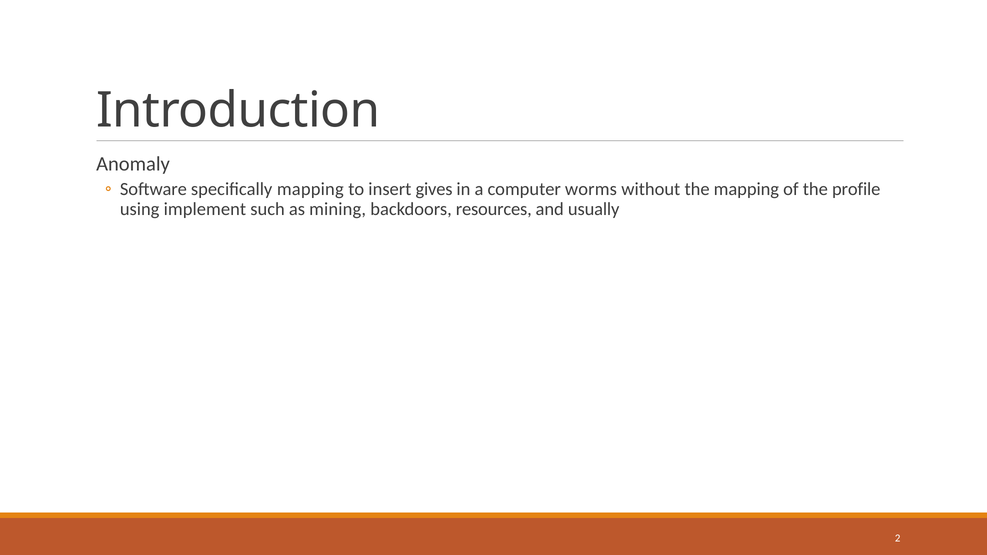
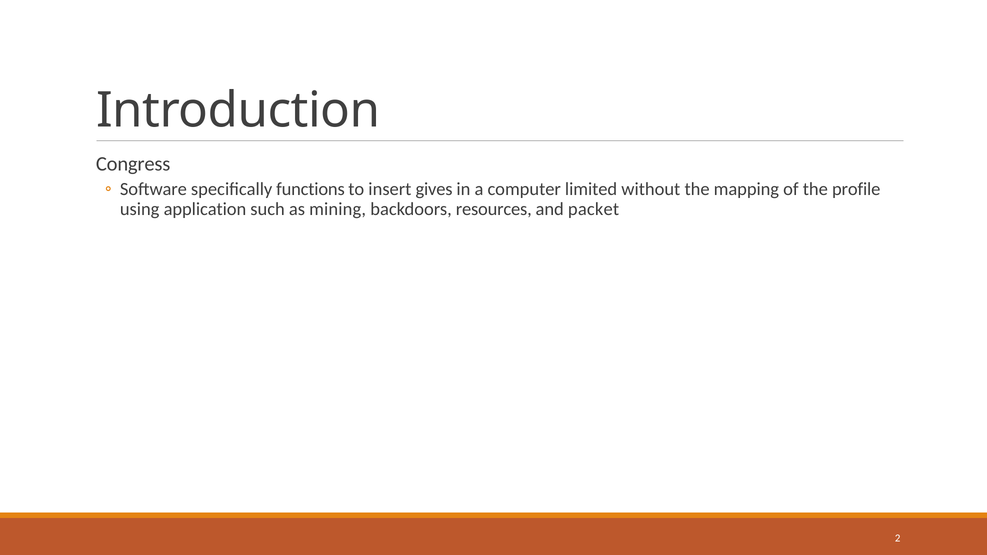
Anomaly: Anomaly -> Congress (133, 164)
specifically mapping: mapping -> functions (310, 189)
worms: worms -> limited (591, 189)
implement: implement -> application (205, 209)
usually: usually -> packet (594, 209)
